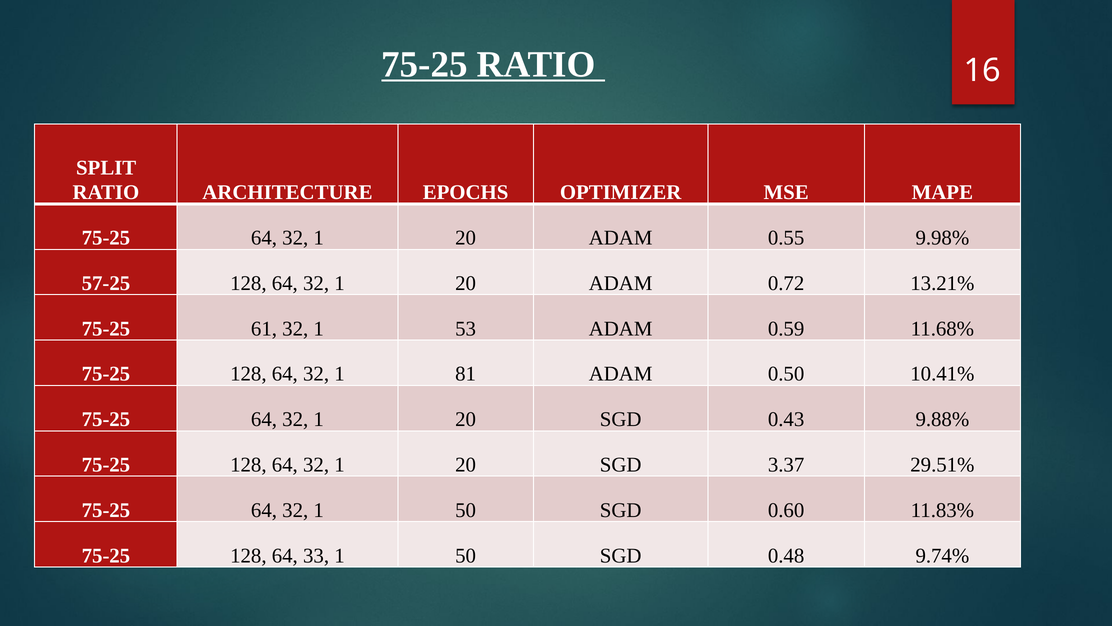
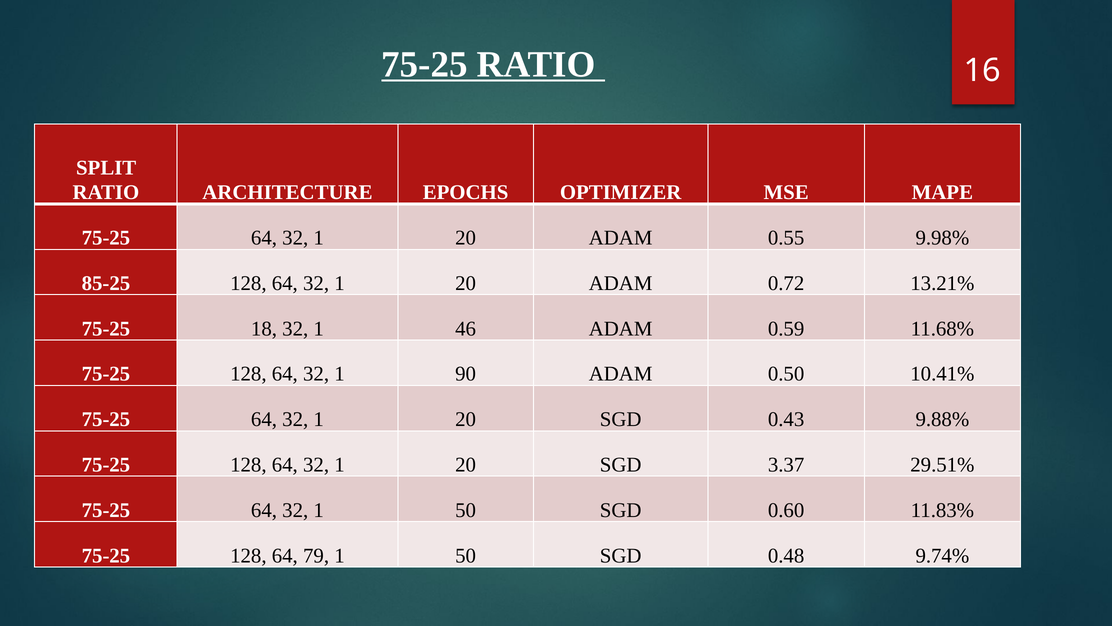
57-25: 57-25 -> 85-25 (106, 283)
61: 61 -> 18 (264, 328)
53: 53 -> 46 (466, 328)
81: 81 -> 90 (466, 374)
33: 33 -> 79 (316, 555)
